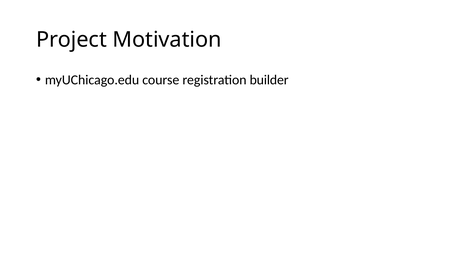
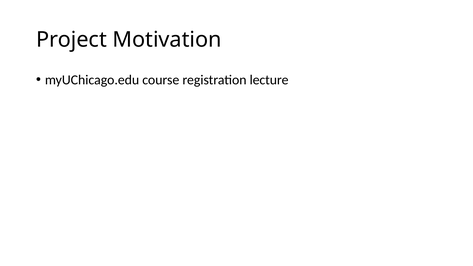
builder: builder -> lecture (269, 80)
